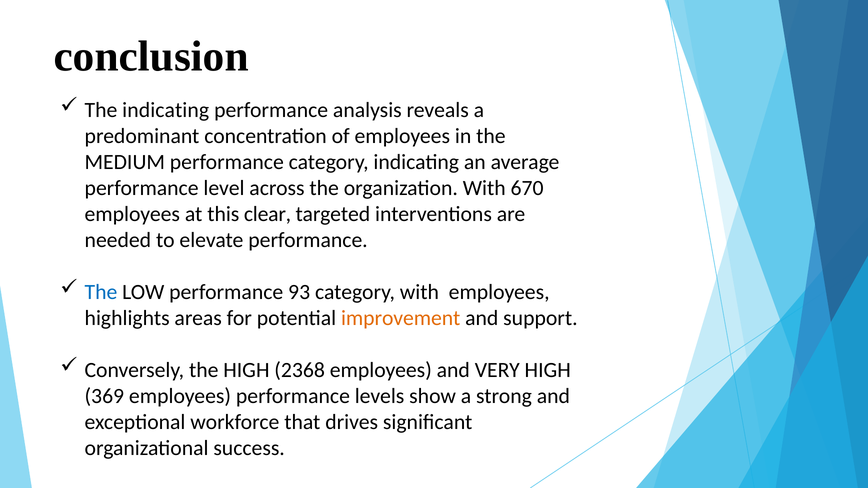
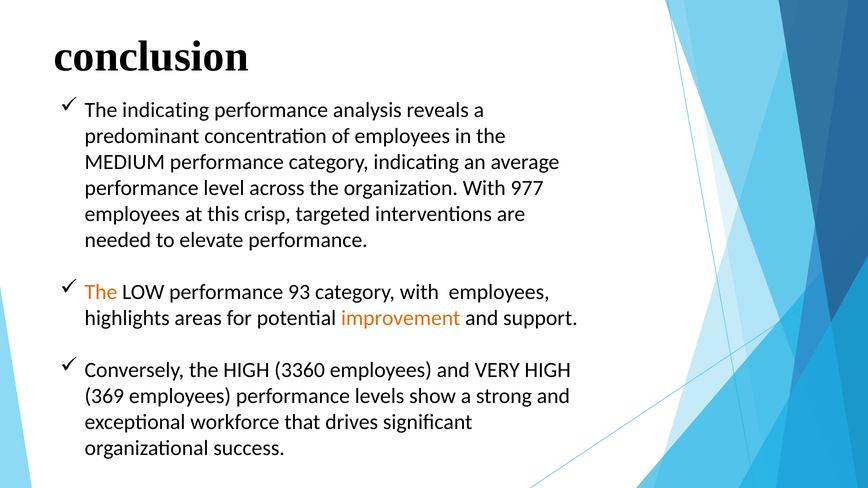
670: 670 -> 977 (527, 188)
clear: clear -> crisp (267, 214)
The colour: blue -> orange (101, 292)
2368: 2368 -> 3360 (300, 370)
